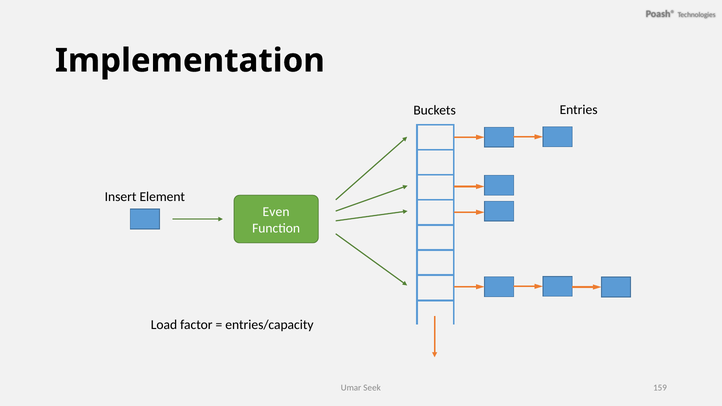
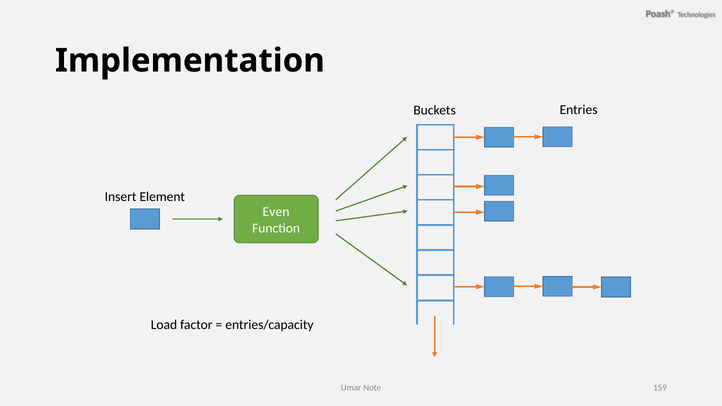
Seek: Seek -> Note (372, 388)
